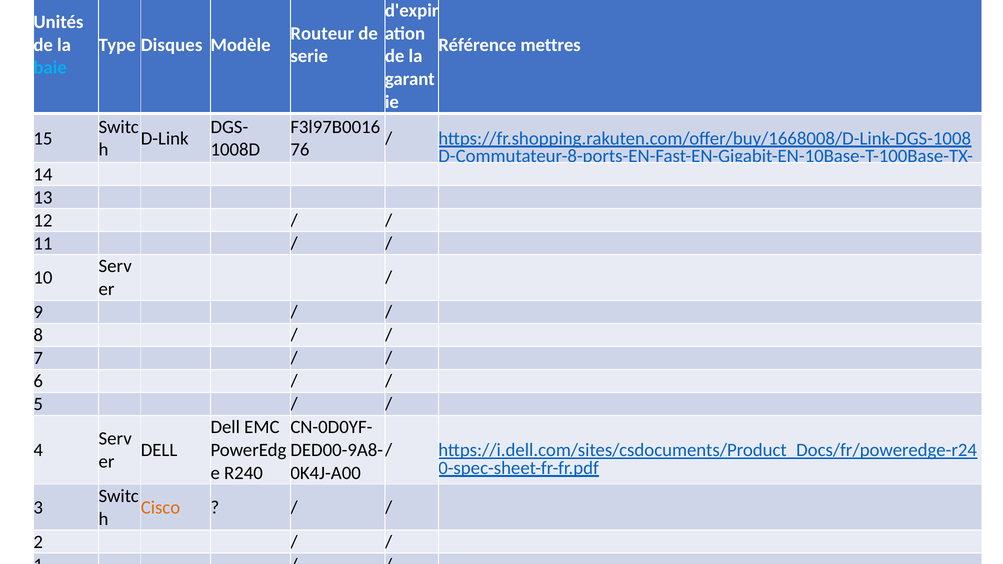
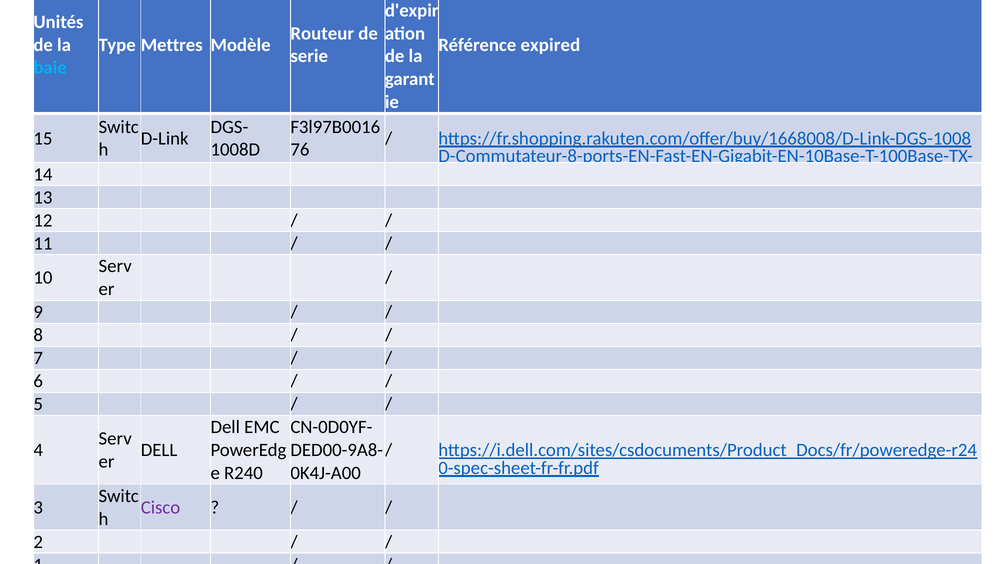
Disques: Disques -> Mettres (172, 45)
mettres: mettres -> expired (550, 45)
Cisco colour: orange -> purple (160, 508)
